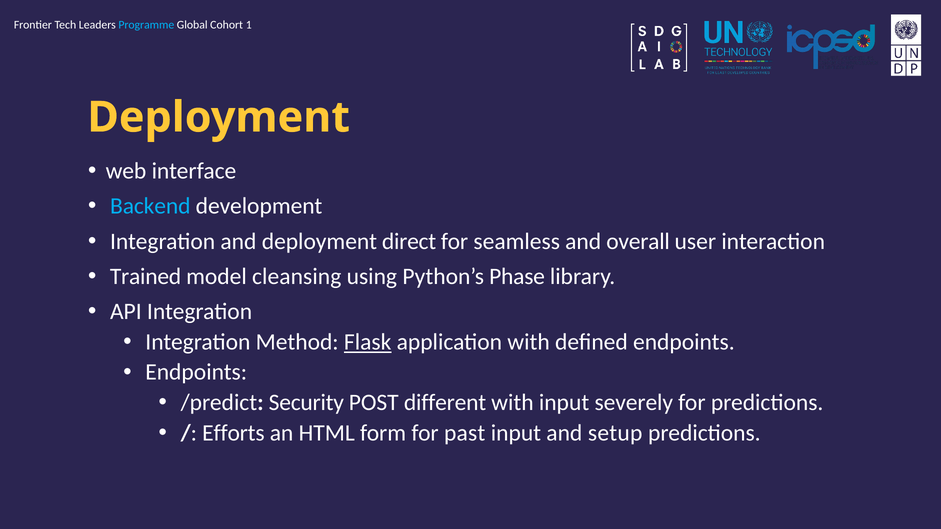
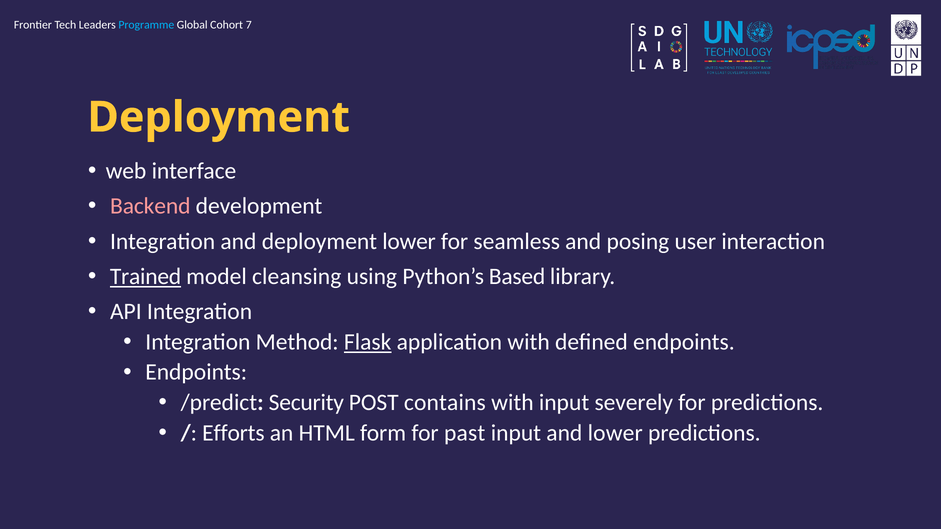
1: 1 -> 7 (249, 25)
Backend colour: light blue -> pink (150, 206)
deployment direct: direct -> lower (409, 241)
overall: overall -> posing (638, 241)
Trained underline: none -> present (146, 277)
Phase: Phase -> Based (517, 277)
different: different -> contains (445, 403)
and setup: setup -> lower (615, 433)
